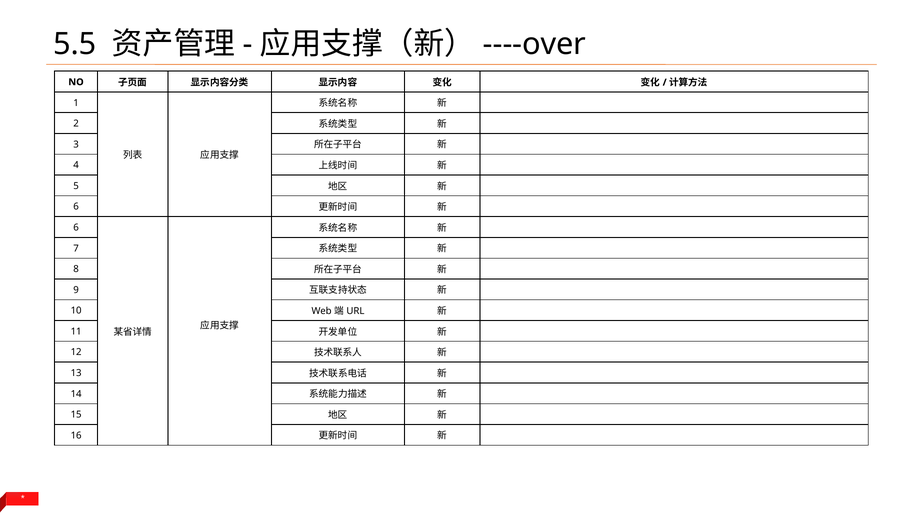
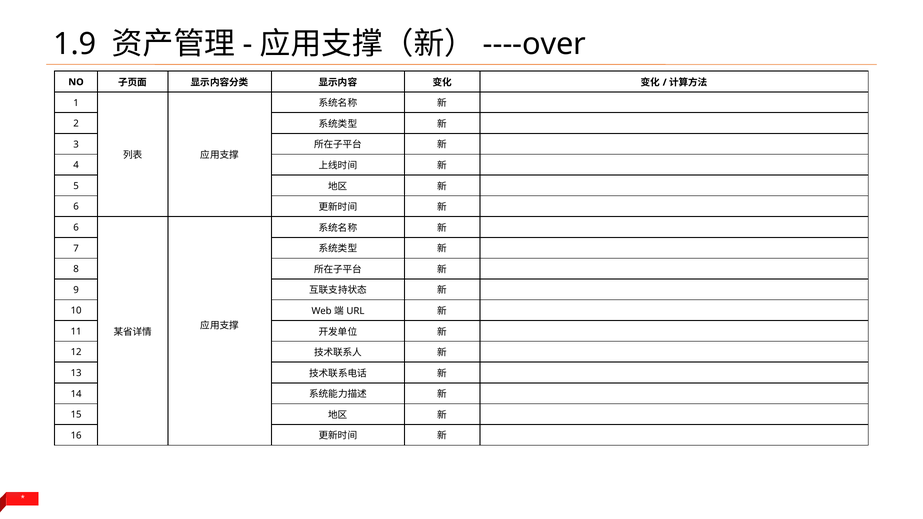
5.5: 5.5 -> 1.9 (75, 44)
